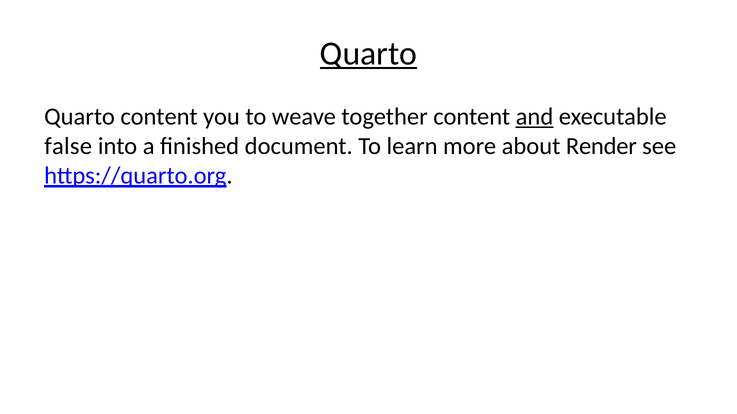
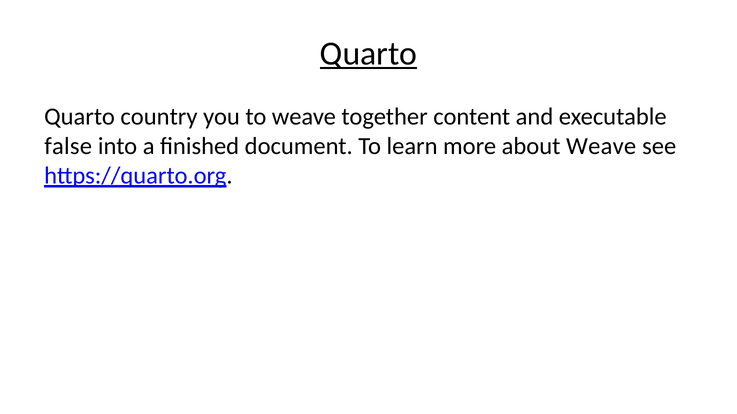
Quarto content: content -> country (159, 117)
and underline: present -> none (534, 117)
about Render: Render -> Weave (601, 146)
